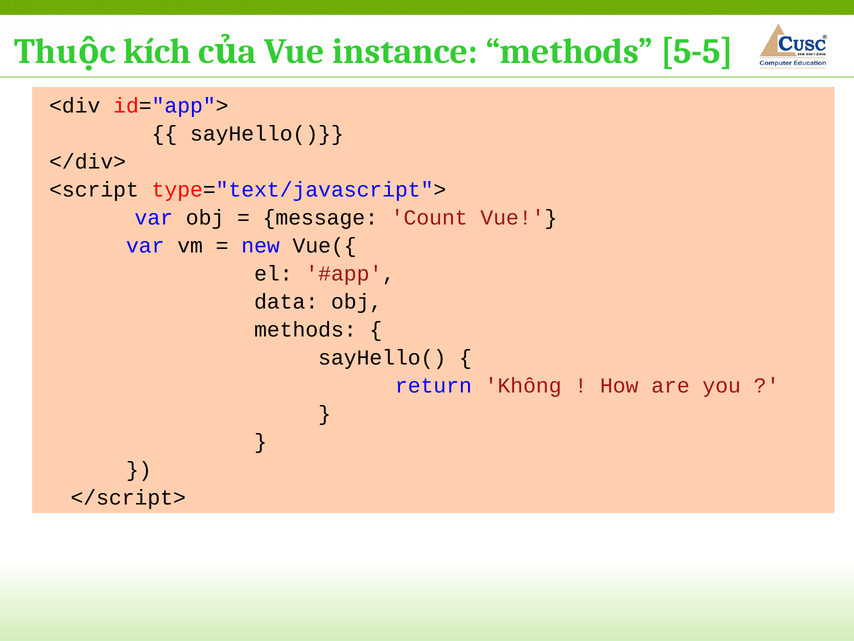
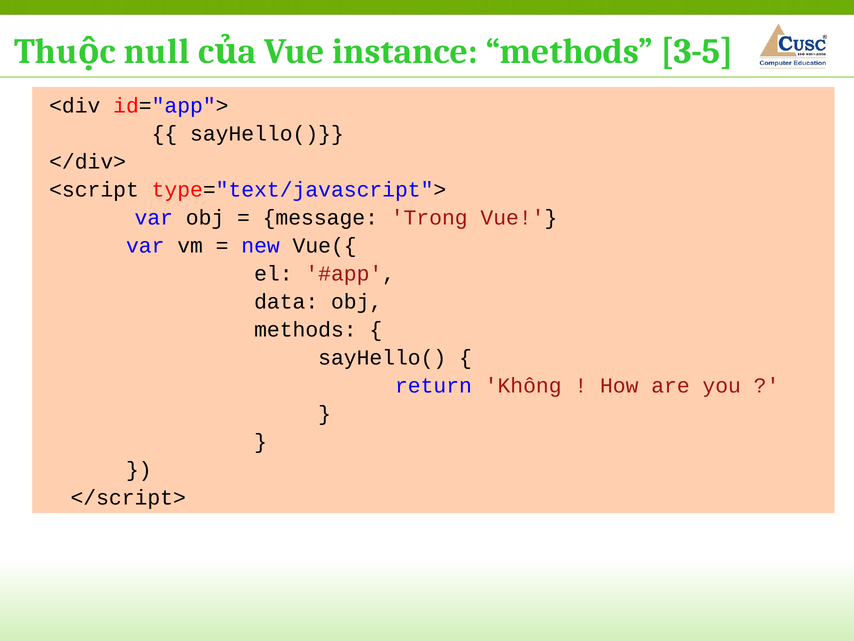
kích: kích -> null (157, 51)
5-5: 5-5 -> 3-5 (697, 51)
Count: Count -> Trong (429, 217)
